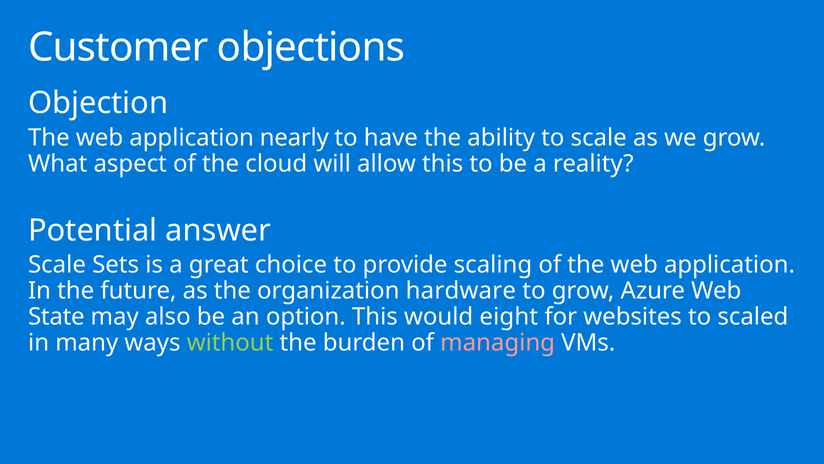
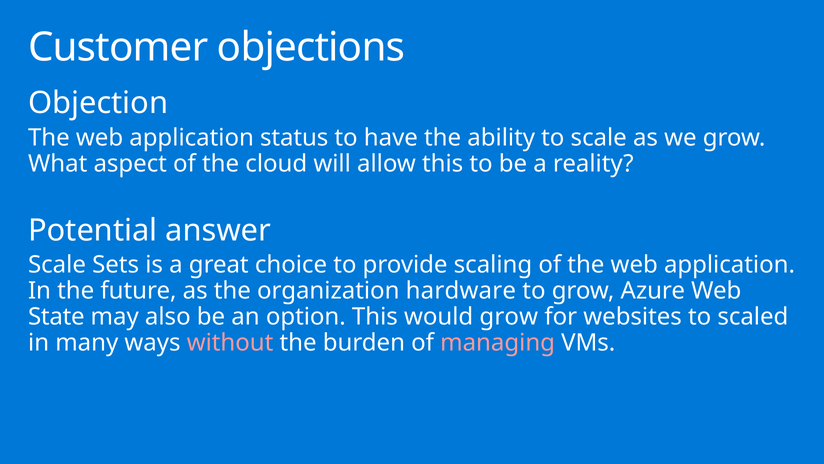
nearly: nearly -> status (294, 138)
would eight: eight -> grow (509, 317)
without colour: light green -> pink (230, 343)
